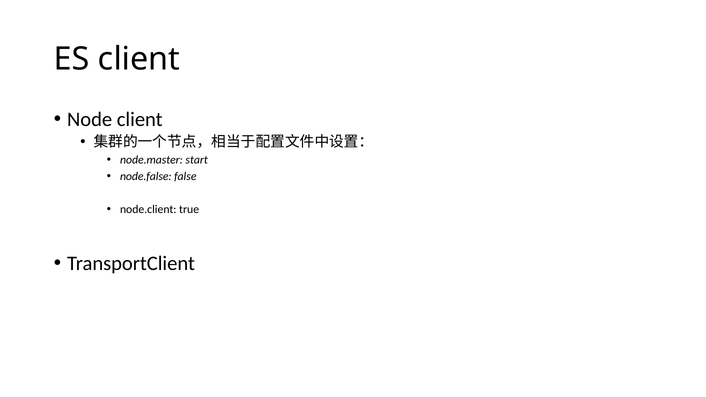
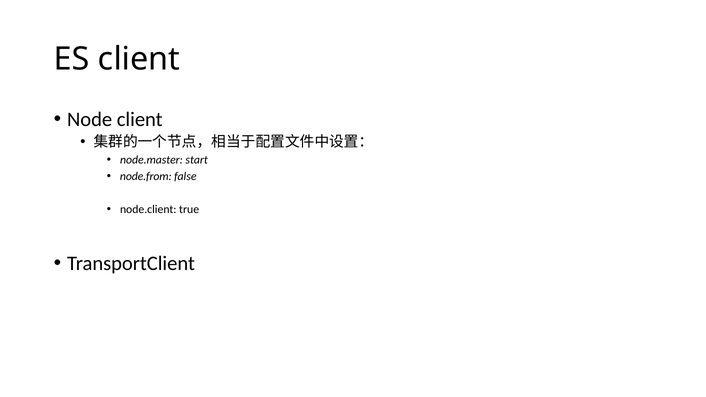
node.false: node.false -> node.from (146, 176)
